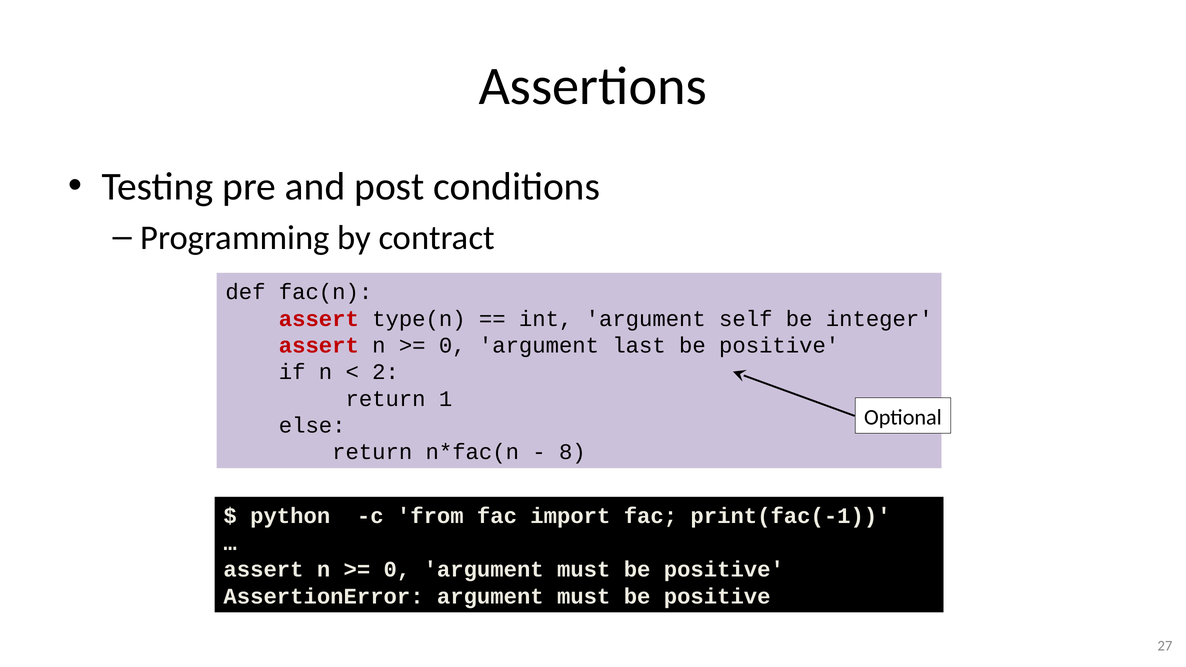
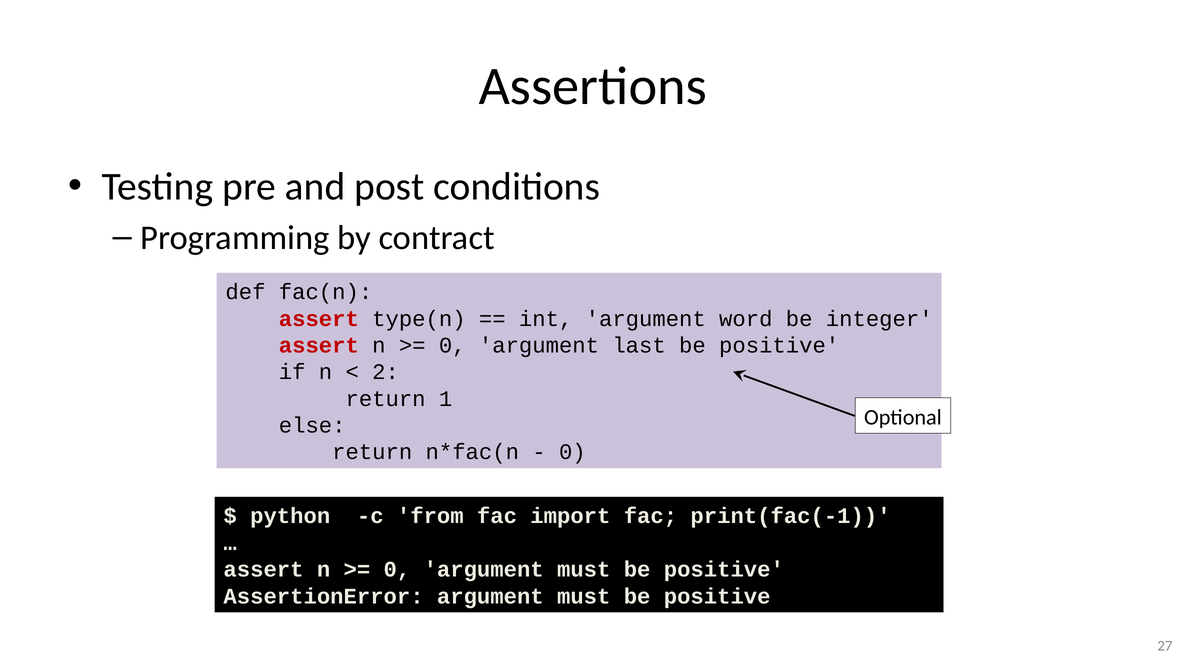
self: self -> word (746, 319)
8: 8 -> 0 (572, 452)
